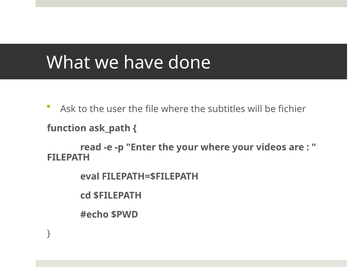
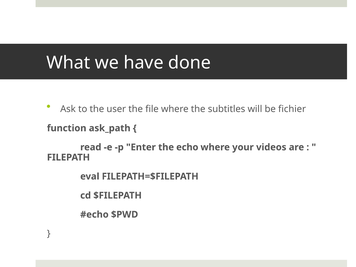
the your: your -> echo (187, 147)
